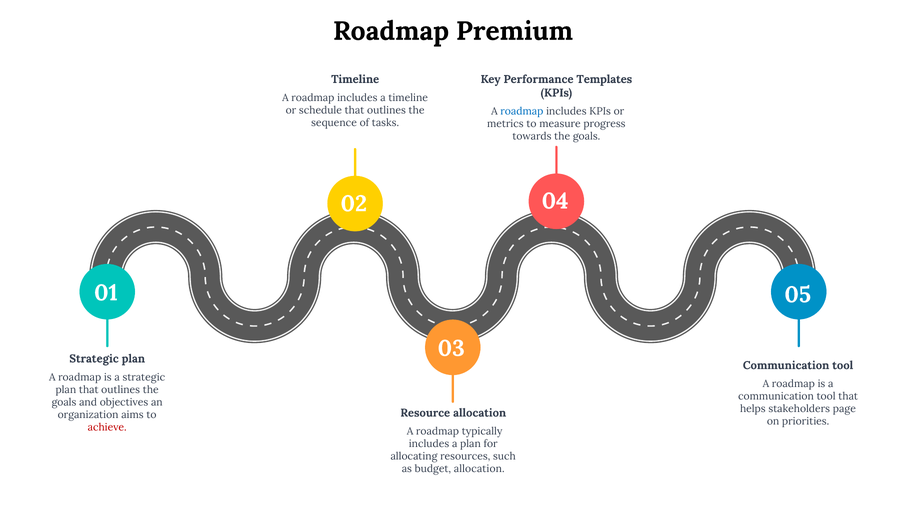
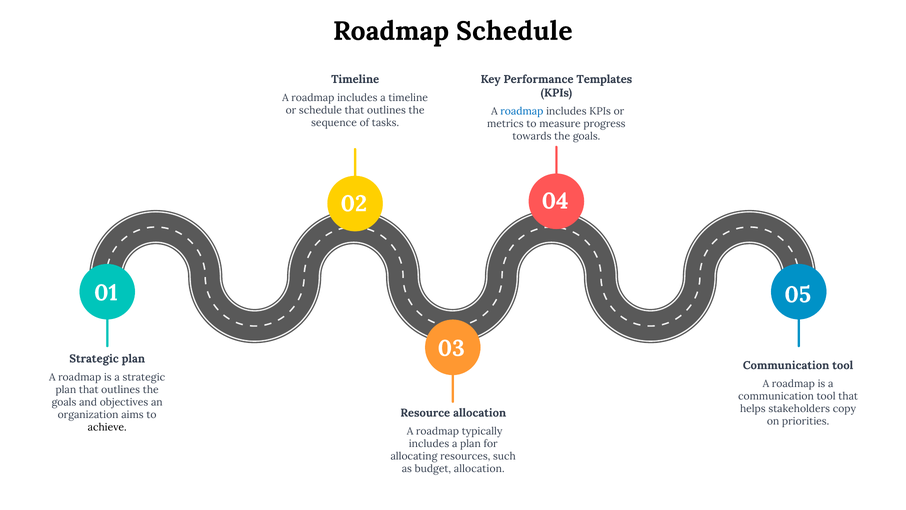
Roadmap Premium: Premium -> Schedule (514, 31)
page: page -> copy (844, 409)
achieve colour: red -> black (107, 427)
